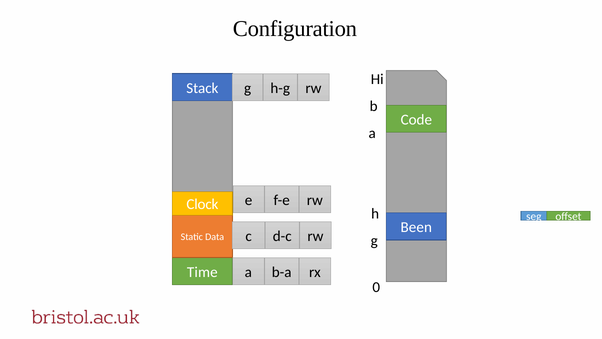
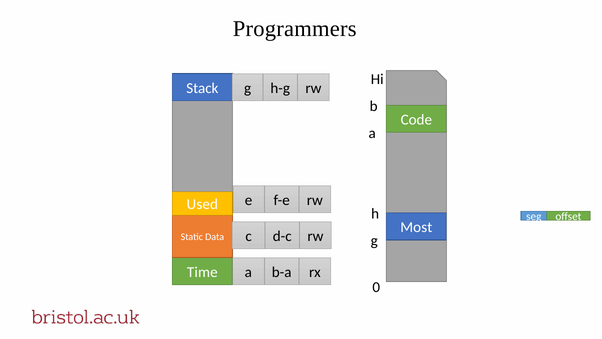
Configuration: Configuration -> Programmers (295, 29)
Clock: Clock -> Used (202, 204)
Been: Been -> Most (416, 227)
